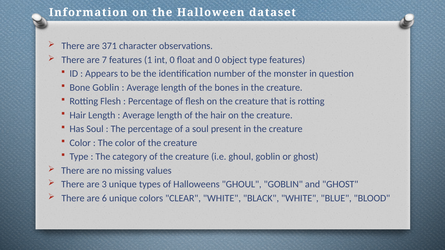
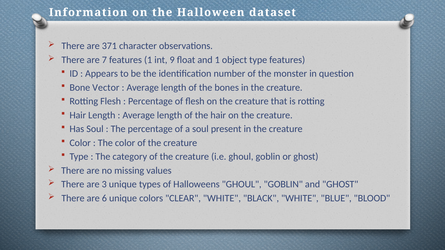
int 0: 0 -> 9 (172, 60)
and 0: 0 -> 1 (217, 60)
Bone Goblin: Goblin -> Vector (106, 88)
